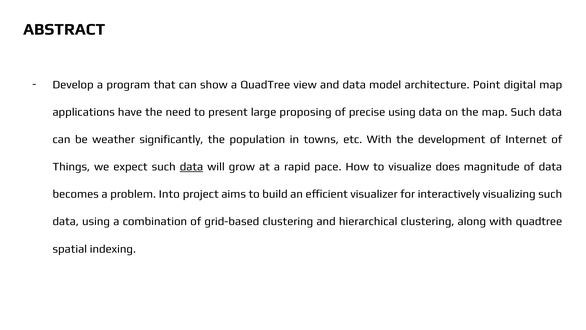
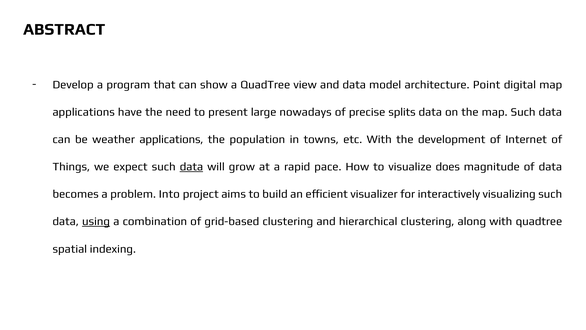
proposing: proposing -> nowadays (306, 112)
precise using: using -> splits (402, 112)
weather significantly: significantly -> applications (171, 139)
using underline: none -> present (96, 221)
